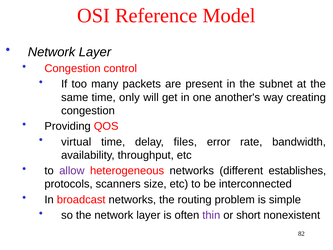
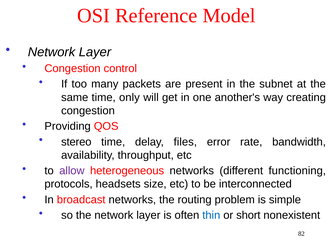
virtual: virtual -> stereo (76, 142)
establishes: establishes -> functioning (297, 171)
scanners: scanners -> headsets (118, 184)
thin colour: purple -> blue (211, 215)
